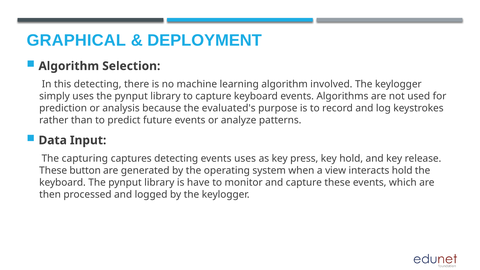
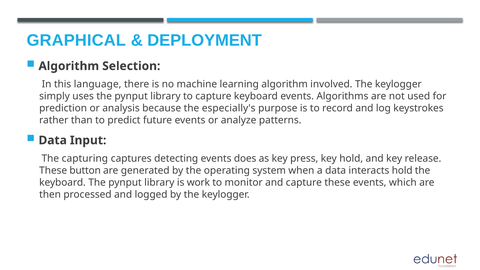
this detecting: detecting -> language (98, 84)
evaluated's: evaluated's -> especially's (229, 108)
events uses: uses -> does (245, 158)
a view: view -> data (336, 170)
have: have -> work (198, 182)
